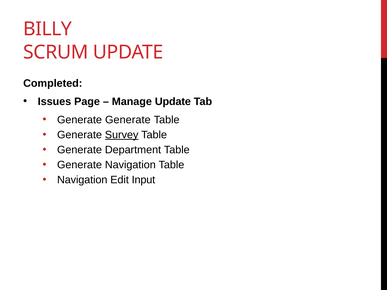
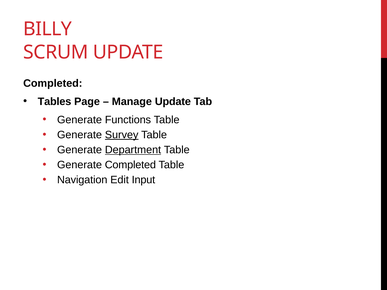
Issues: Issues -> Tables (55, 102)
Generate Generate: Generate -> Functions (128, 120)
Department underline: none -> present (133, 150)
Generate Navigation: Navigation -> Completed (130, 165)
